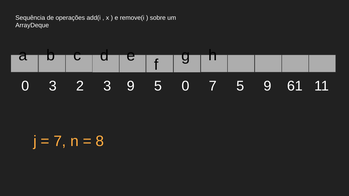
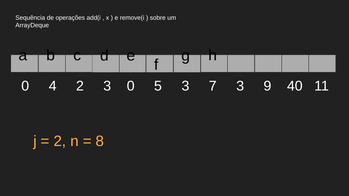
0 3: 3 -> 4 (53, 86)
3 9: 9 -> 0 (131, 86)
5 0: 0 -> 3 (186, 86)
7 5: 5 -> 3 (240, 86)
61: 61 -> 40 (295, 86)
7: 7 -> 2 (60, 141)
